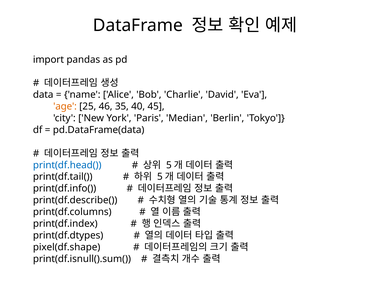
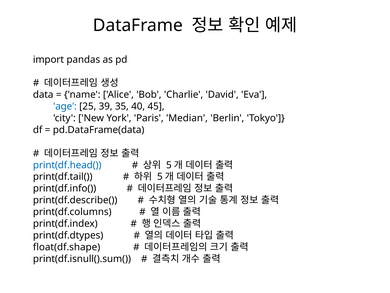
age colour: orange -> blue (65, 106)
46: 46 -> 39 (106, 106)
pixel(df.shape: pixel(df.shape -> float(df.shape (67, 247)
